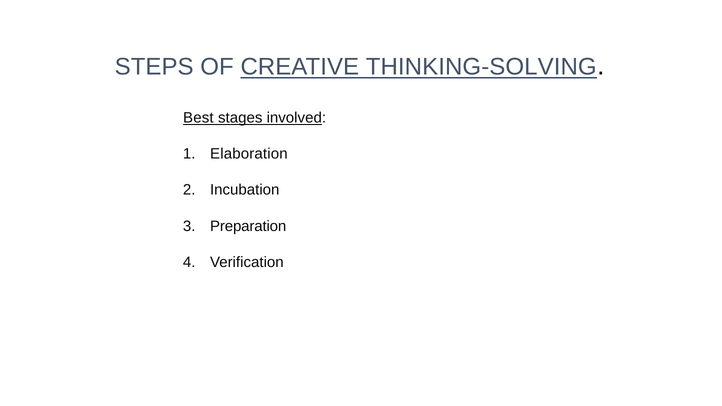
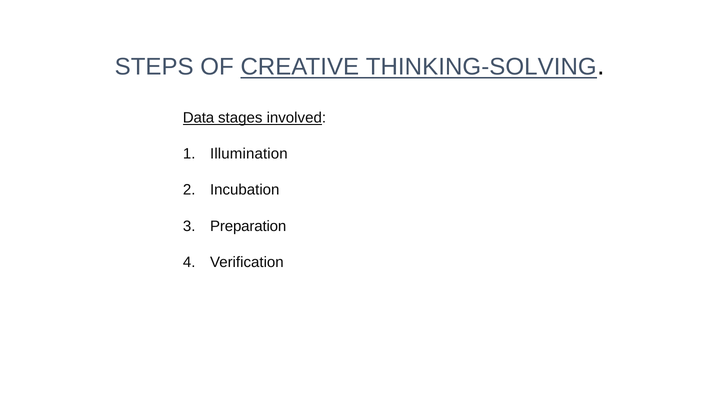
Best: Best -> Data (199, 118)
Elaboration: Elaboration -> Illumination (249, 154)
